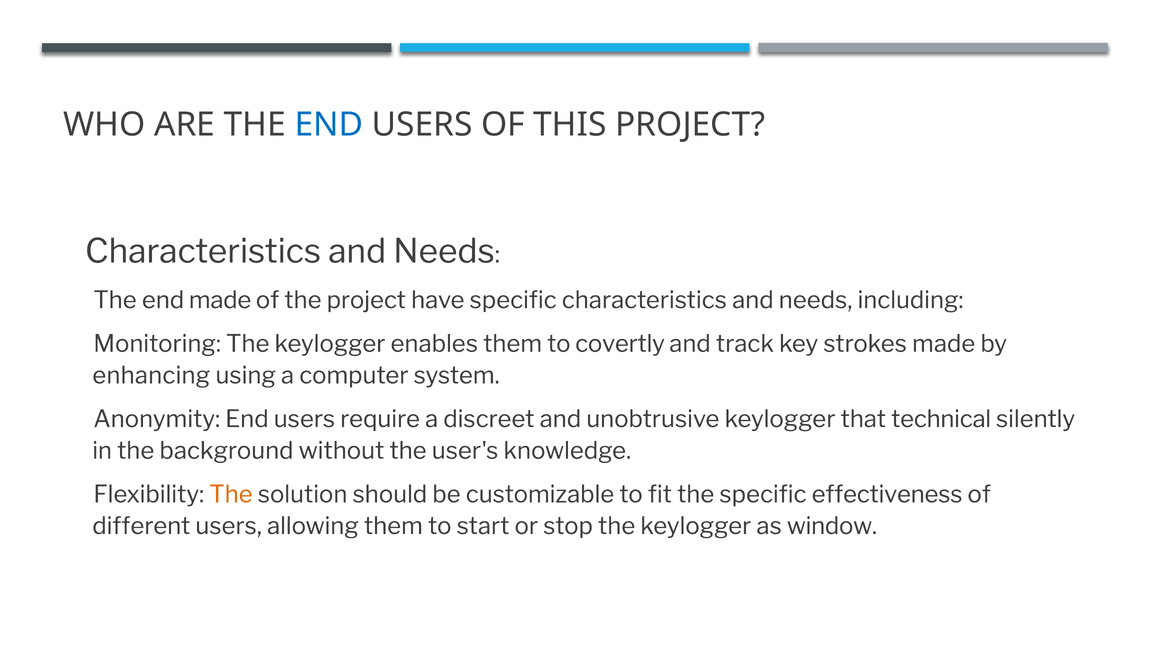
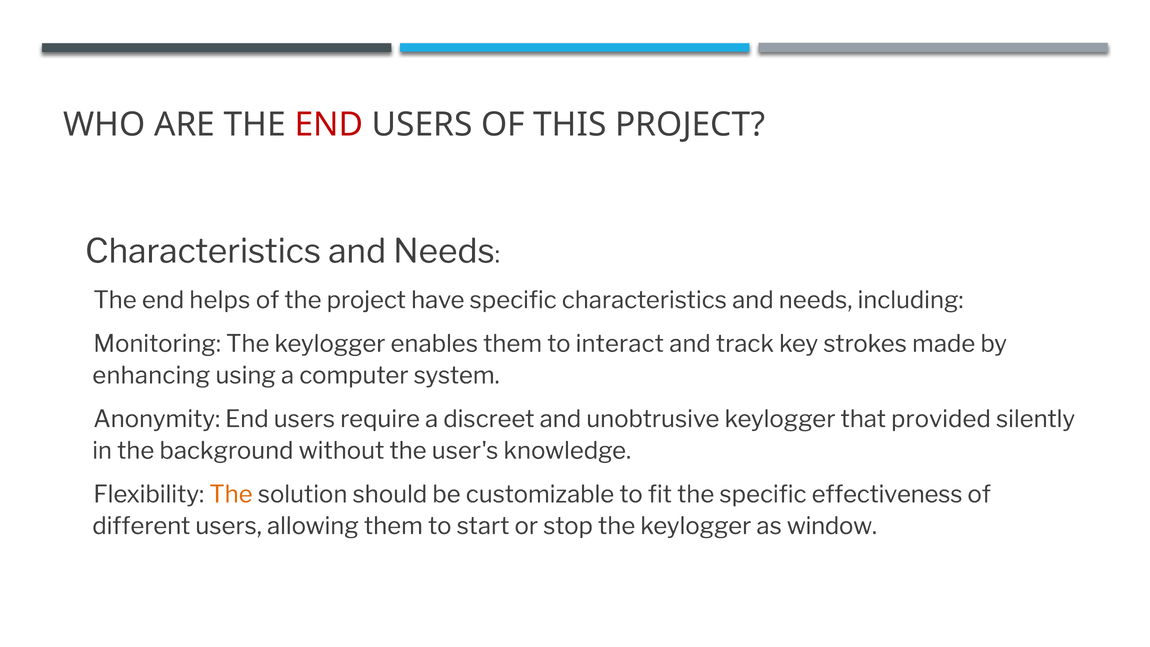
END colour: blue -> red (329, 125)
end made: made -> helps (220, 300)
covertly: covertly -> interact (620, 344)
technical: technical -> provided (941, 419)
